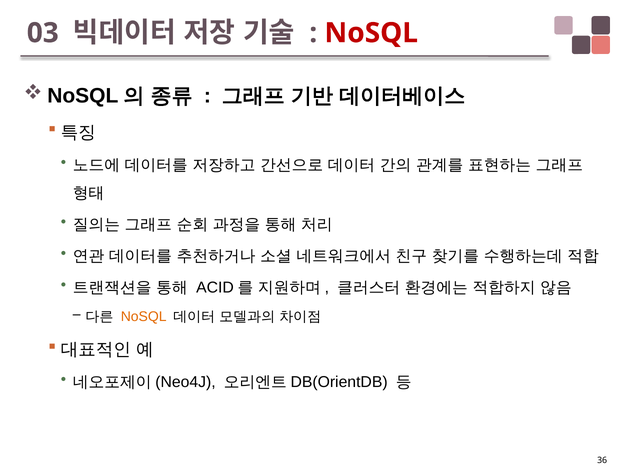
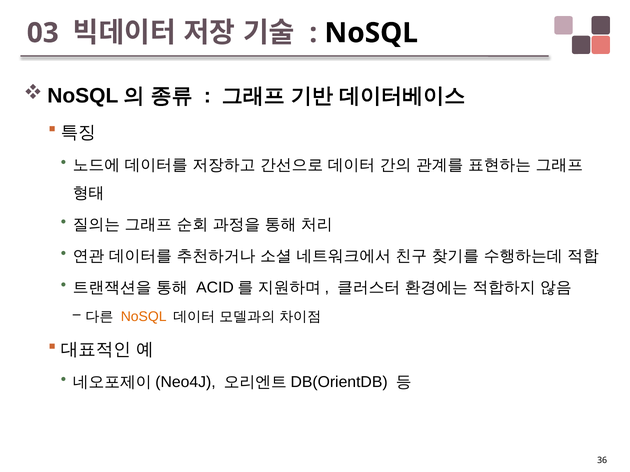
NoSQL colour: red -> black (371, 33)
